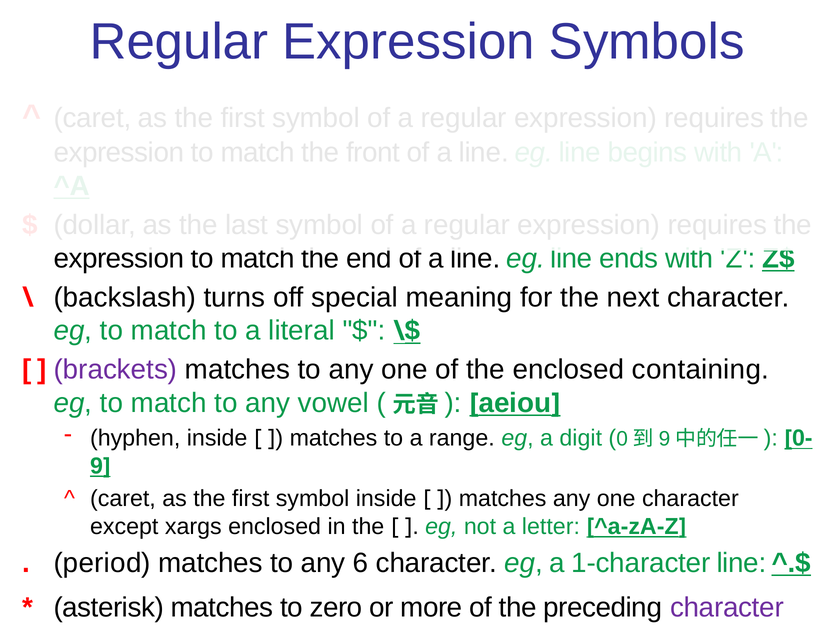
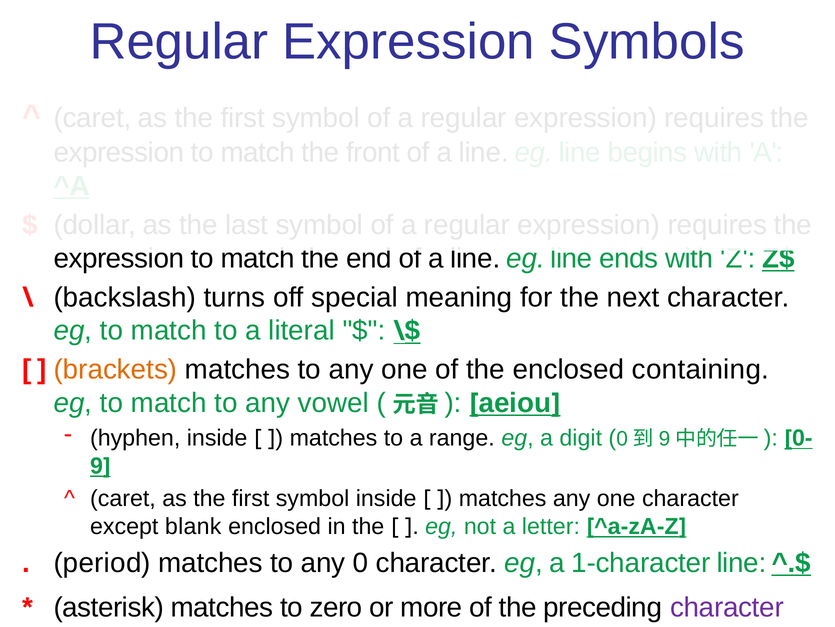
brackets colour: purple -> orange (115, 369)
xargs: xargs -> blank (193, 526)
6: 6 -> 0 (361, 562)
